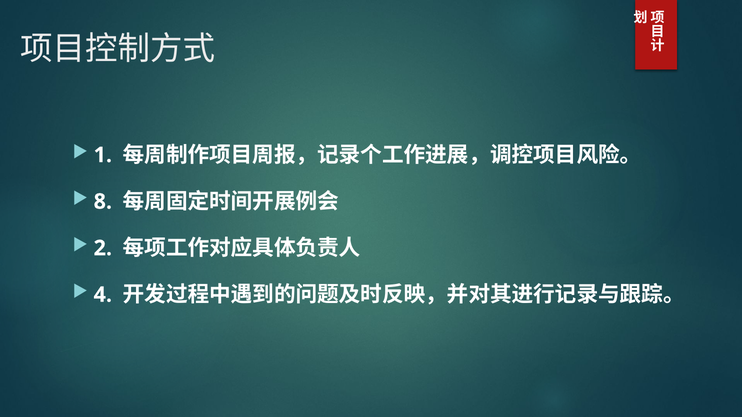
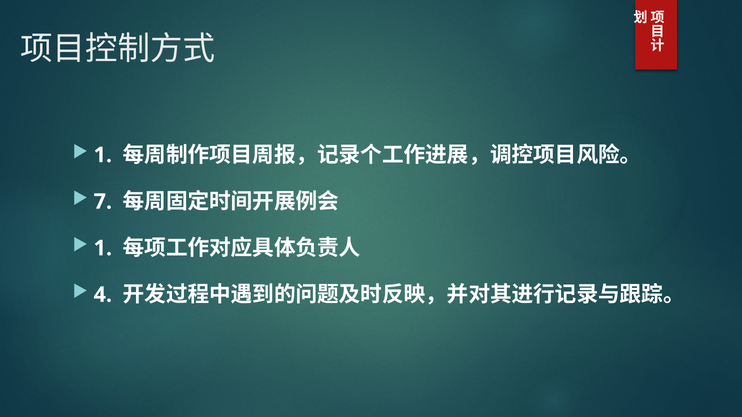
8: 8 -> 7 (103, 202)
2: 2 -> 1 (103, 248)
